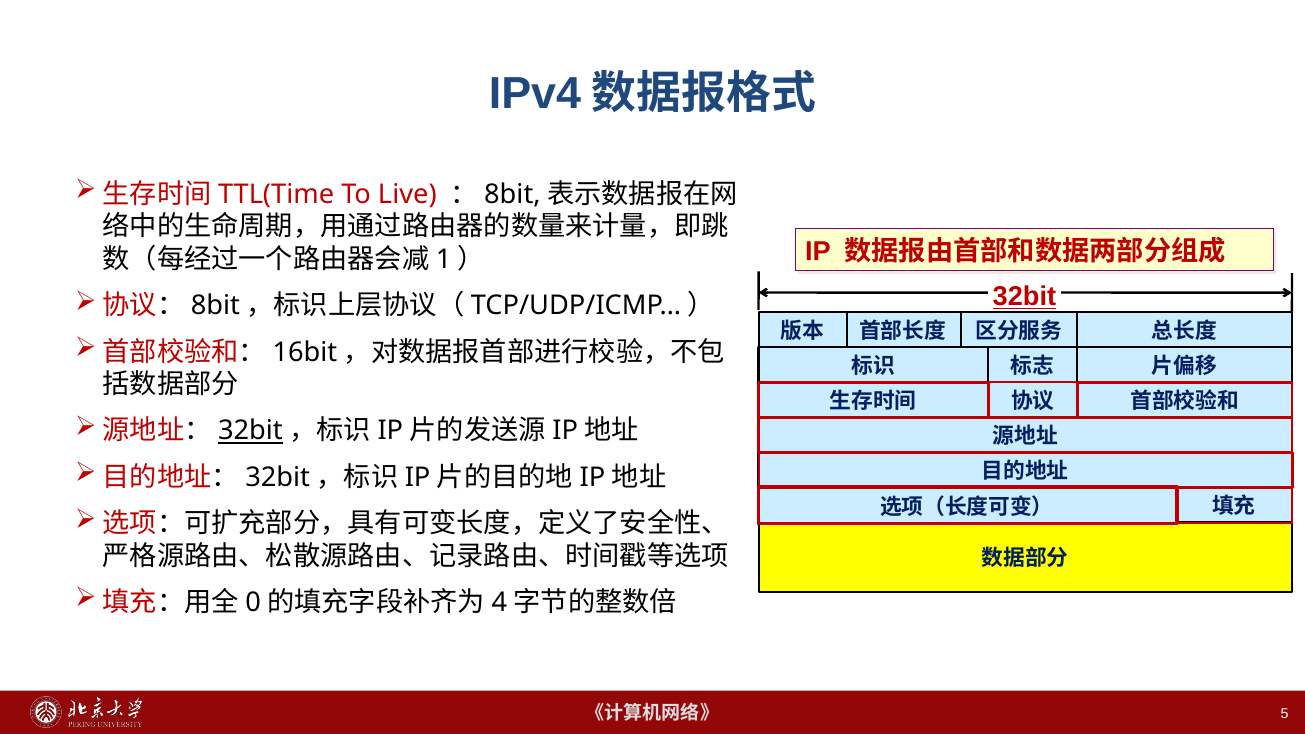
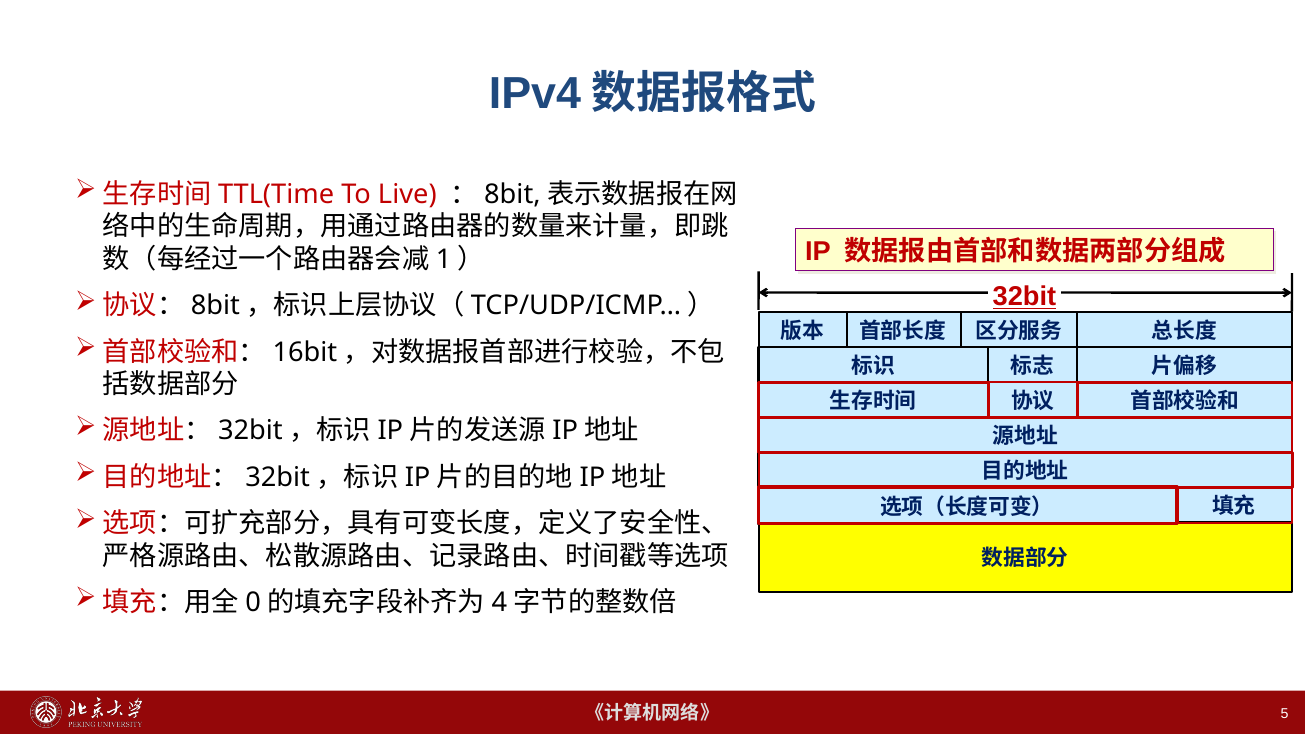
32bit underline: present -> none (250, 431)
